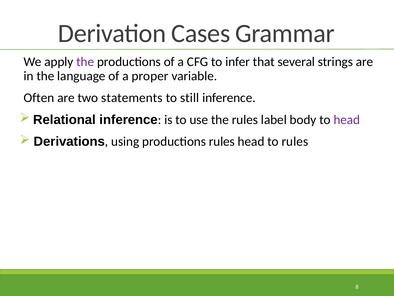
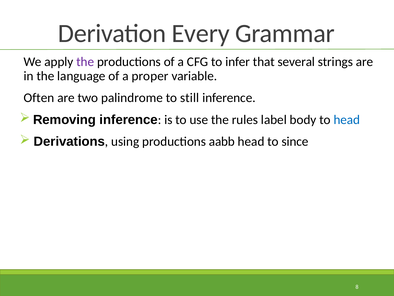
Cases: Cases -> Every (201, 33)
statements: statements -> palindrome (132, 98)
Relational: Relational -> Removing (64, 120)
head colour: purple -> blue (347, 120)
productions rules: rules -> aabb (222, 141)
to rules: rules -> since (295, 141)
